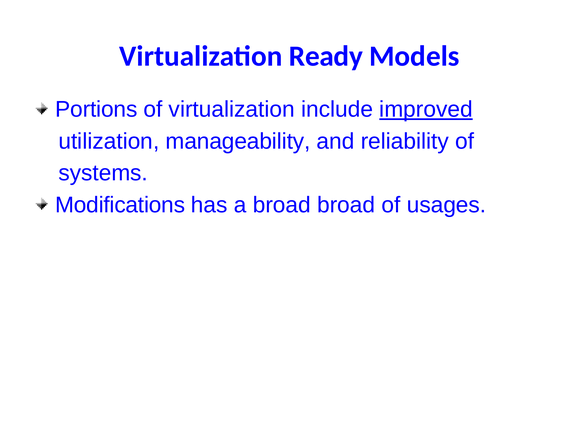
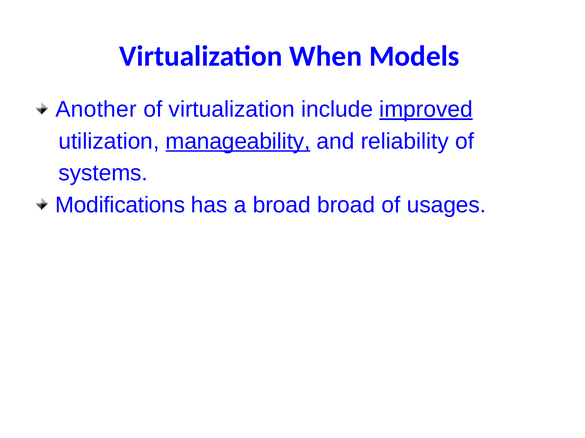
Ready: Ready -> When (326, 56)
Portions: Portions -> Another (96, 110)
manageability underline: none -> present (238, 141)
